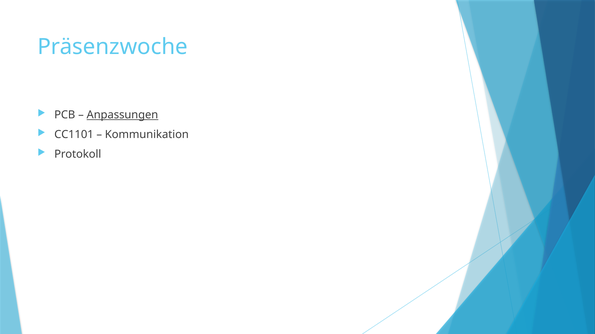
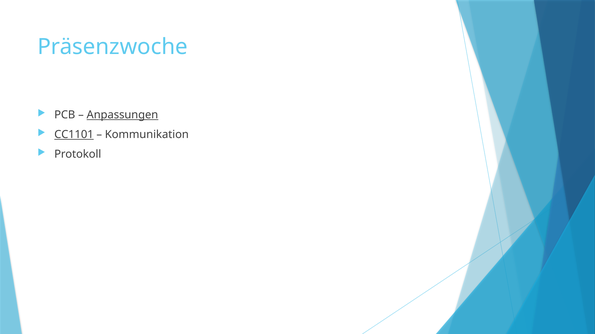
CC1101 underline: none -> present (74, 135)
